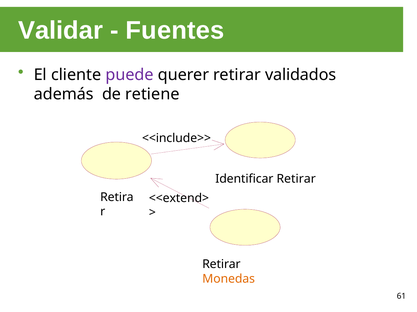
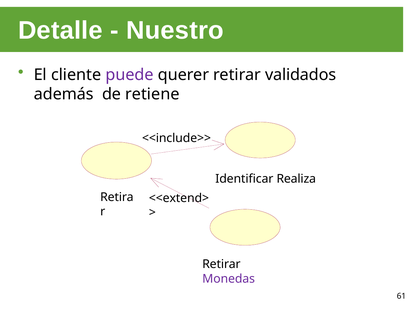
Validar: Validar -> Detalle (60, 31)
Fuentes: Fuentes -> Nuestro (175, 31)
Identificar Retirar: Retirar -> Realiza (296, 179)
Monedas colour: orange -> purple (229, 279)
